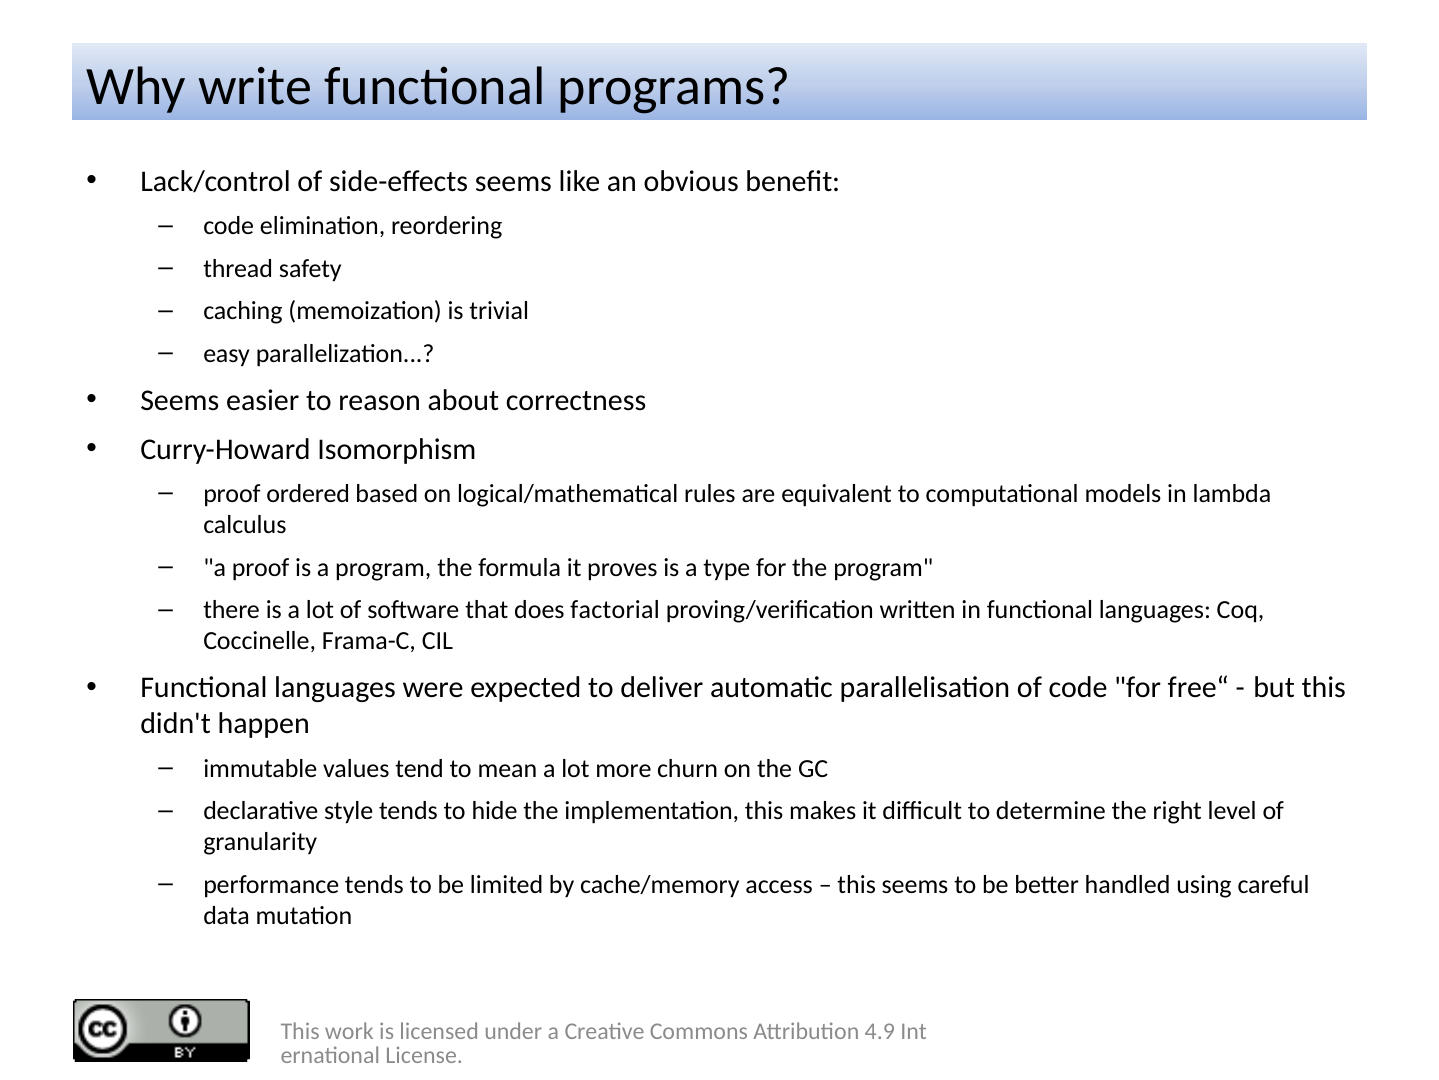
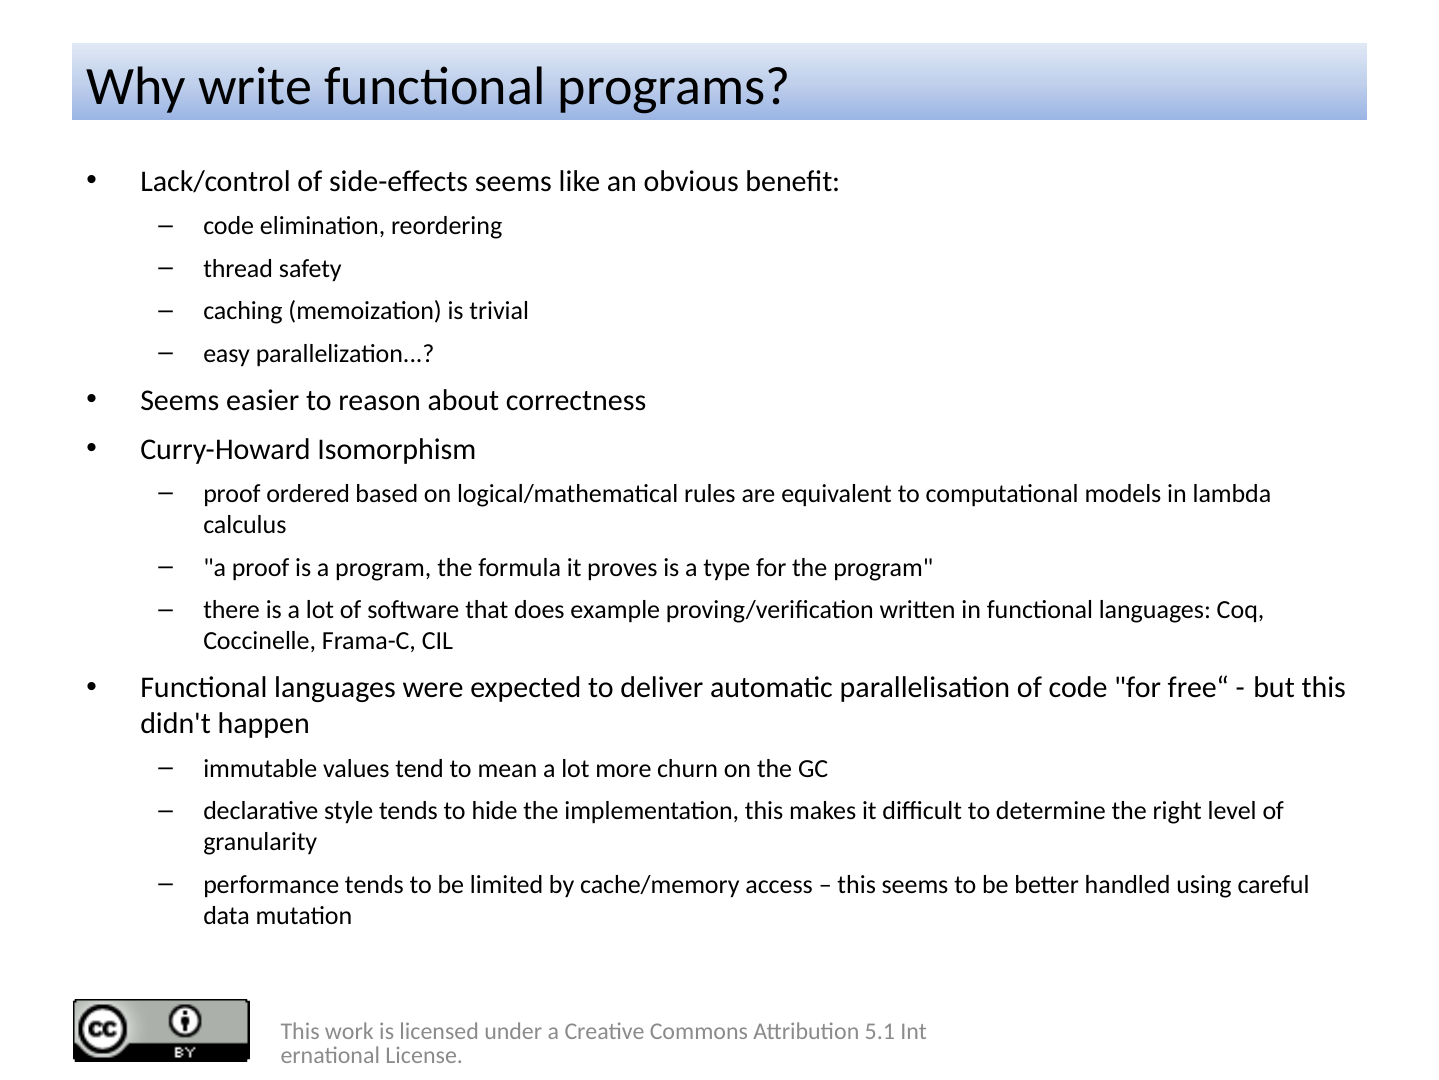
factorial: factorial -> example (615, 610)
4.9: 4.9 -> 5.1 (880, 1030)
